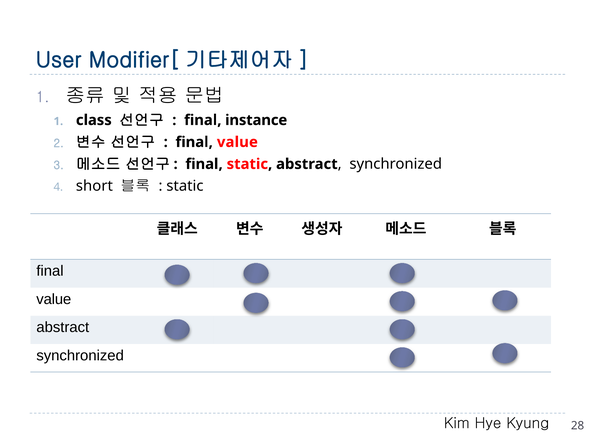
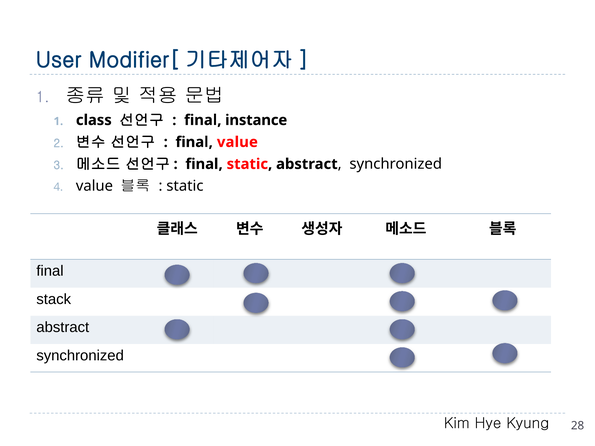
short: short -> value (94, 186)
value: value -> stack (54, 299)
